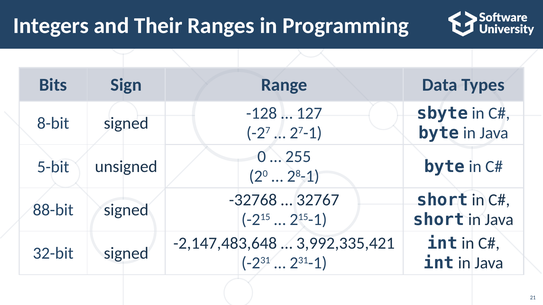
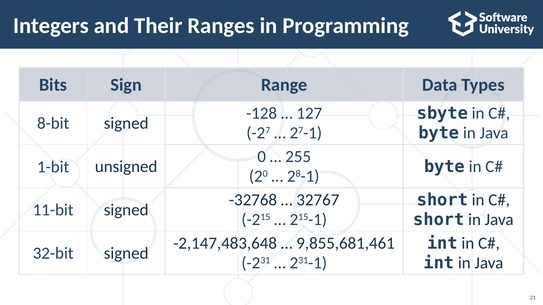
5-bit: 5-bit -> 1-bit (53, 167)
88-bit: 88-bit -> 11-bit (53, 210)
3,992,335,421: 3,992,335,421 -> 9,855,681,461 (346, 244)
